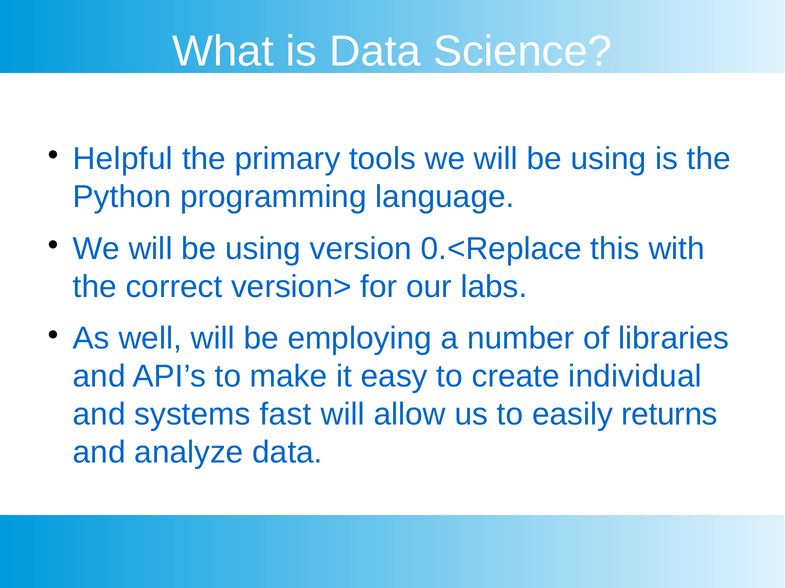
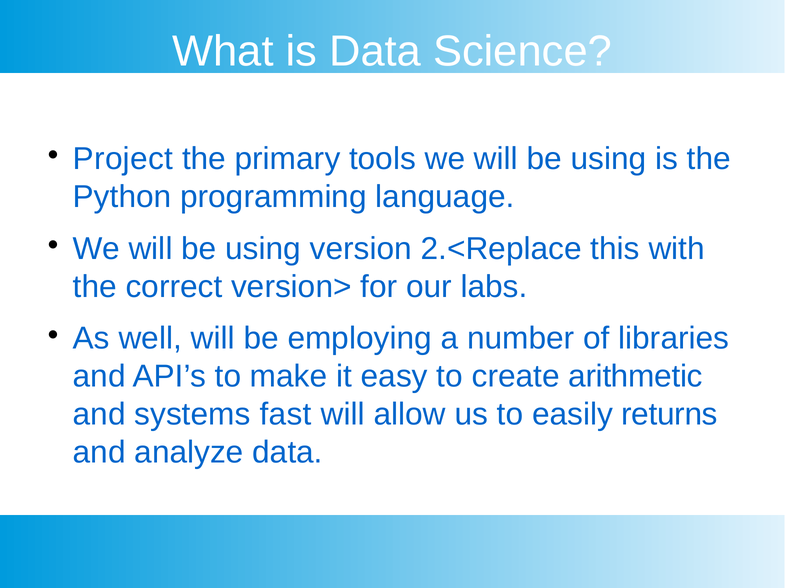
Helpful: Helpful -> Project (123, 159)
0.<Replace: 0.<Replace -> 2.<Replace (501, 249)
individual: individual -> arithmetic (635, 377)
